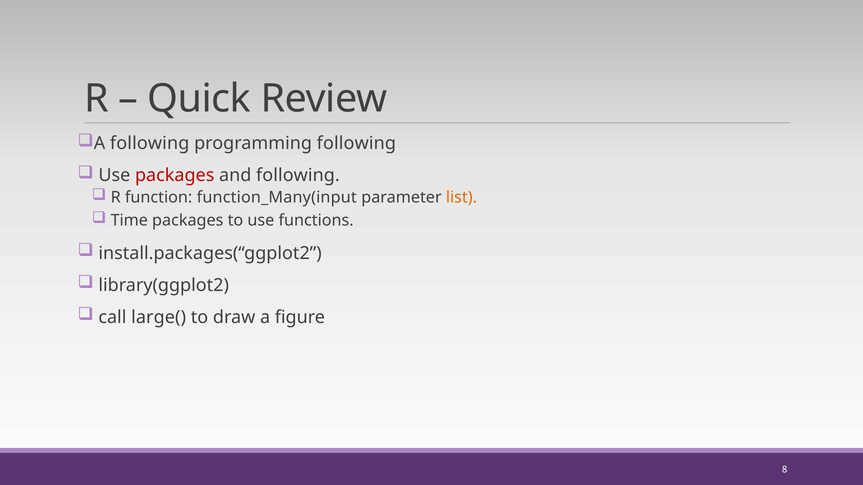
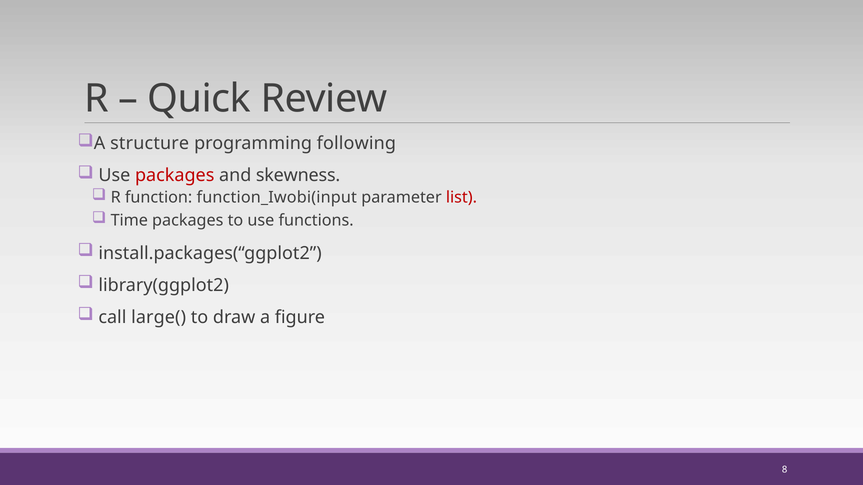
A following: following -> structure (150, 144)
and following: following -> skewness (298, 176)
function_Many(input: function_Many(input -> function_Iwobi(input (277, 198)
list colour: orange -> red (461, 198)
